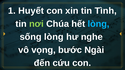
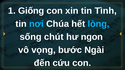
Huyết: Huyết -> Giống (31, 11)
nơi colour: light green -> light blue (36, 24)
sống lòng: lòng -> chút (54, 37)
nghe: nghe -> ngon (92, 37)
